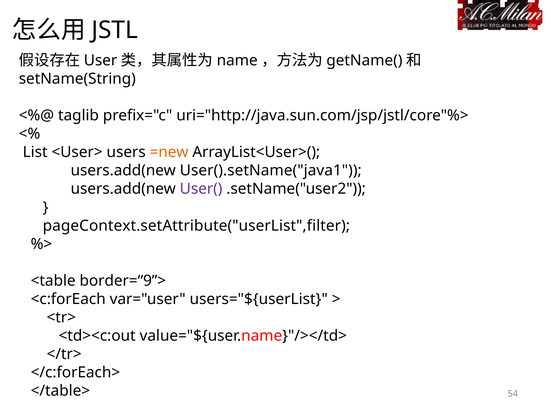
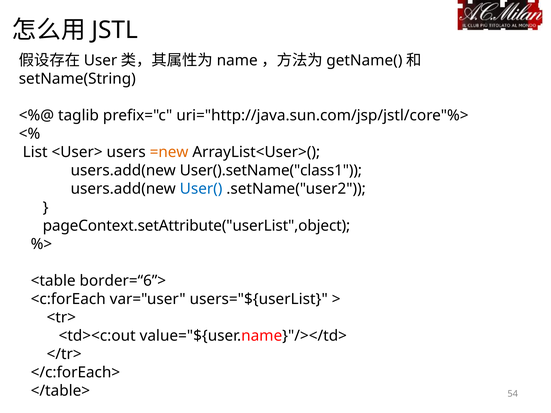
User().setName("java1: User().setName("java1 -> User().setName("class1 (271, 171)
User( colour: purple -> blue (201, 189)
pageContext.setAttribute("userList",filter: pageContext.setAttribute("userList",filter -> pageContext.setAttribute("userList",object (196, 226)
border=“9”>: border=“9”> -> border=“6”> (123, 281)
